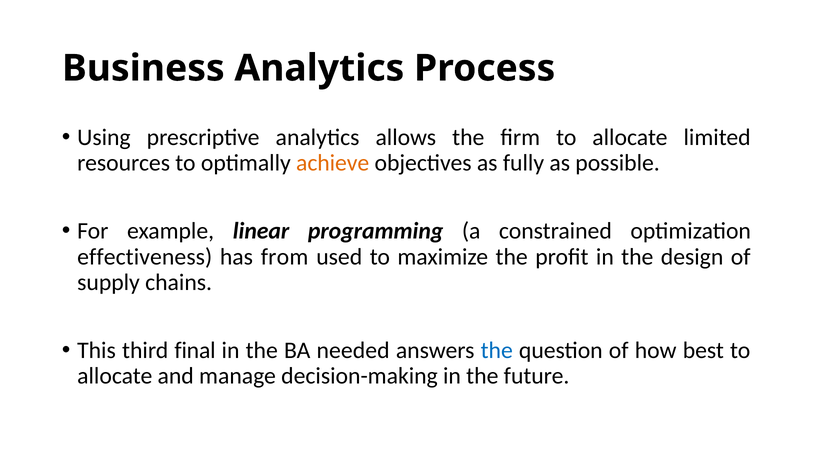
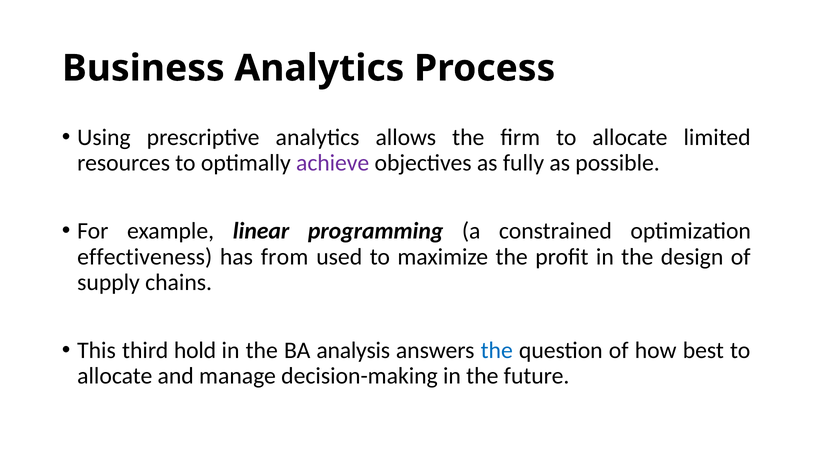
achieve colour: orange -> purple (333, 163)
final: final -> hold (195, 351)
needed: needed -> analysis (353, 351)
